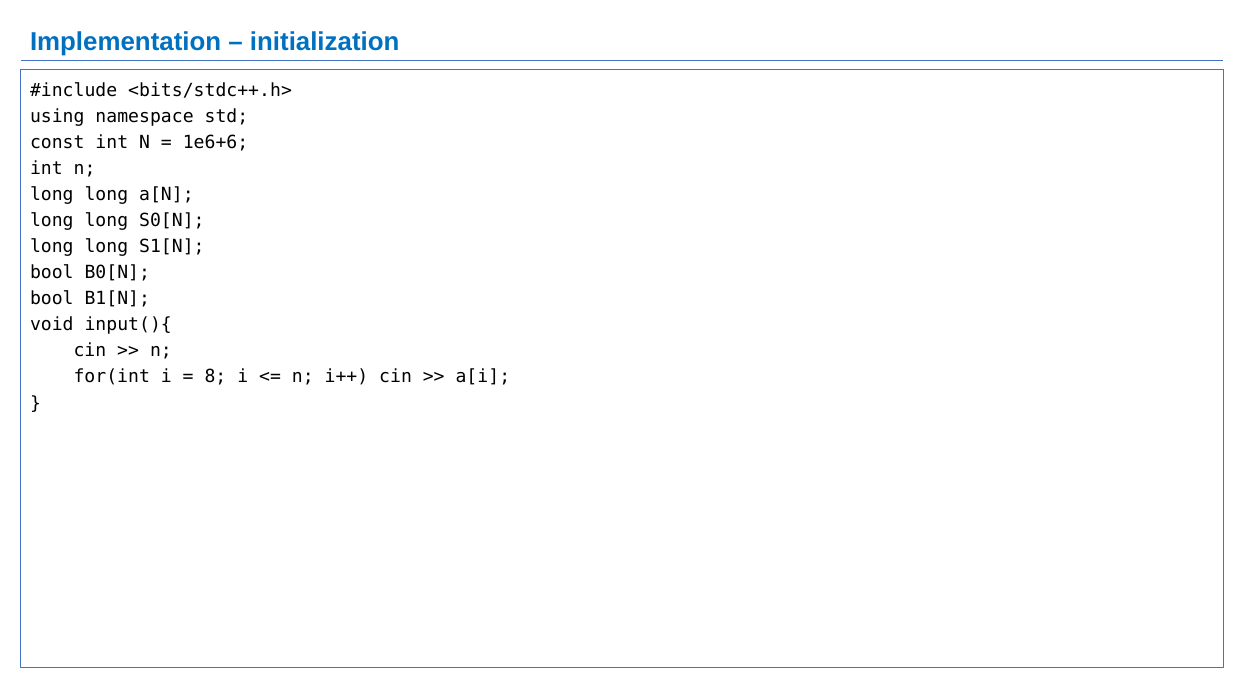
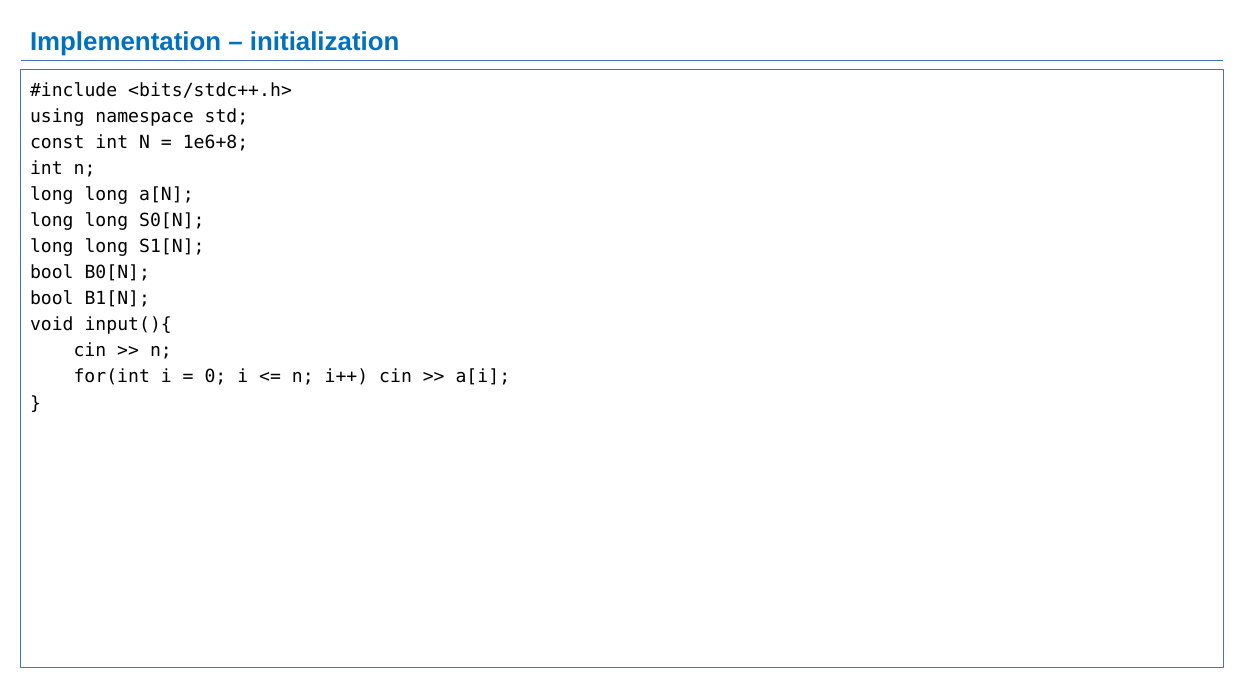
1e6+6: 1e6+6 -> 1e6+8 (216, 143)
8: 8 -> 0 (215, 377)
